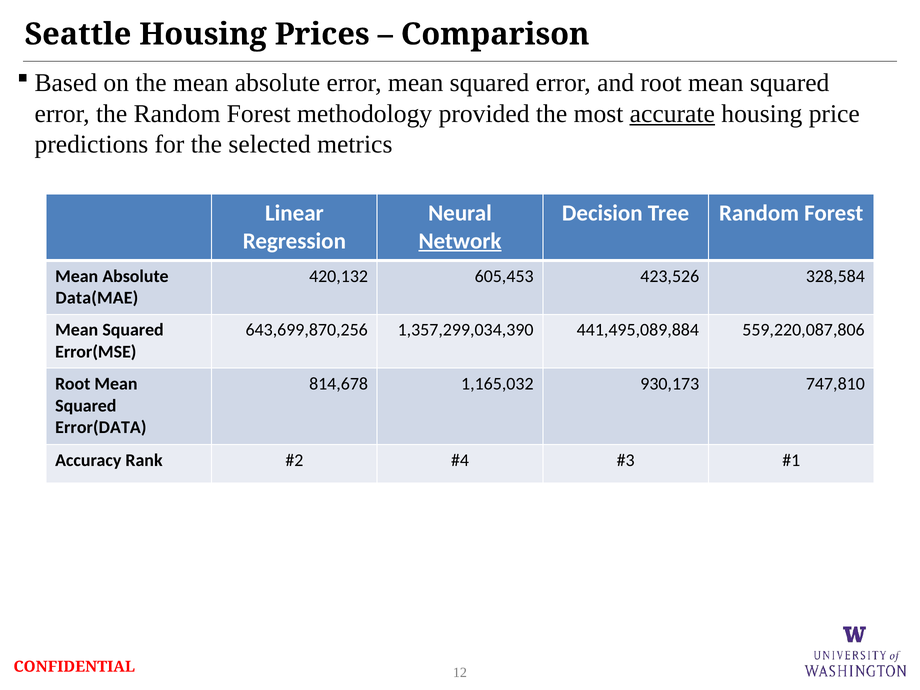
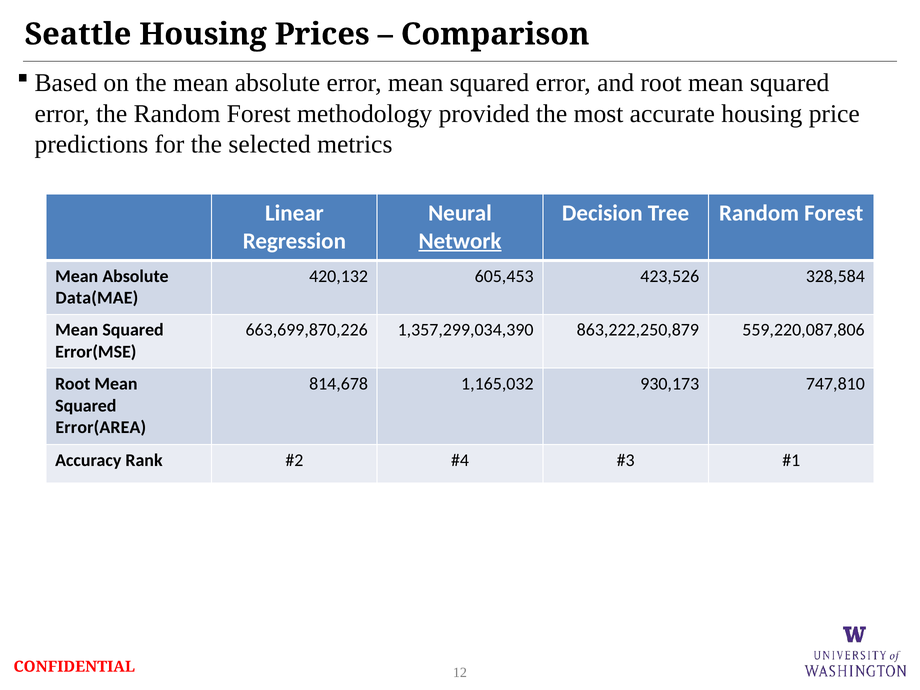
accurate underline: present -> none (672, 114)
643,699,870,256: 643,699,870,256 -> 663,699,870,226 (307, 330)
441,495,089,884: 441,495,089,884 -> 863,222,250,879 (638, 330)
Error(DATA: Error(DATA -> Error(AREA (101, 427)
